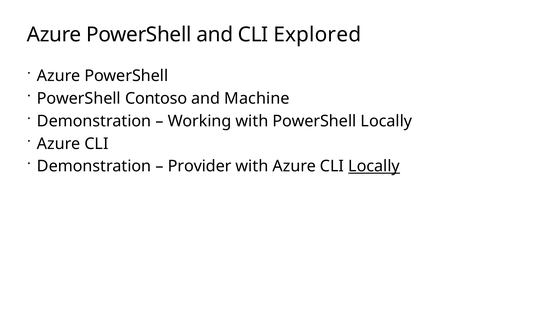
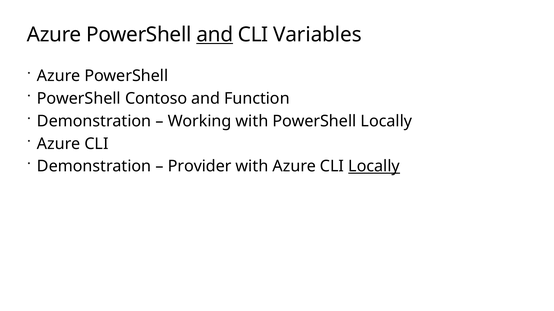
and underline: none -> present (215, 35)
Explored: Explored -> Variables (317, 35)
Machine: Machine -> Function (257, 99)
